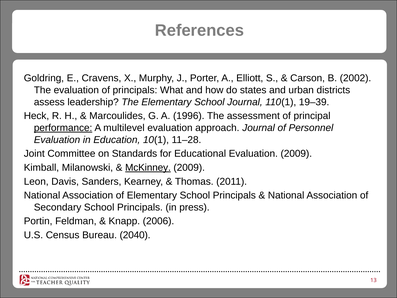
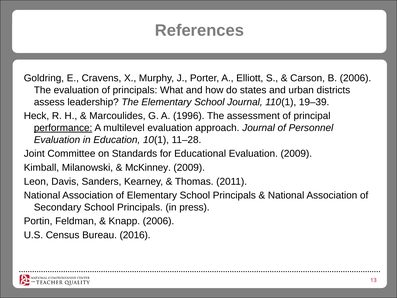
B 2002: 2002 -> 2006 (356, 78)
McKinney underline: present -> none (148, 167)
2040: 2040 -> 2016 (135, 235)
